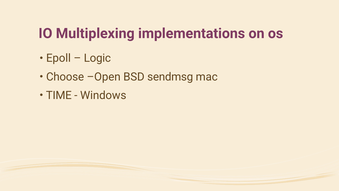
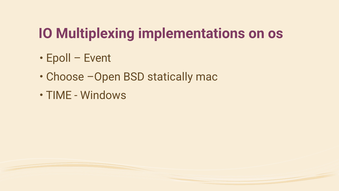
Logic: Logic -> Event (97, 58)
sendmsg: sendmsg -> statically (170, 77)
